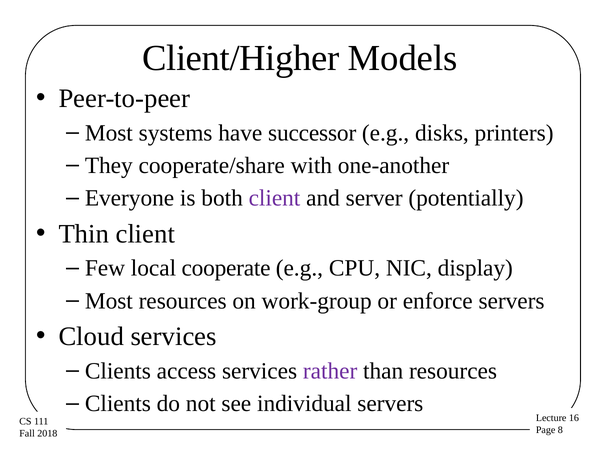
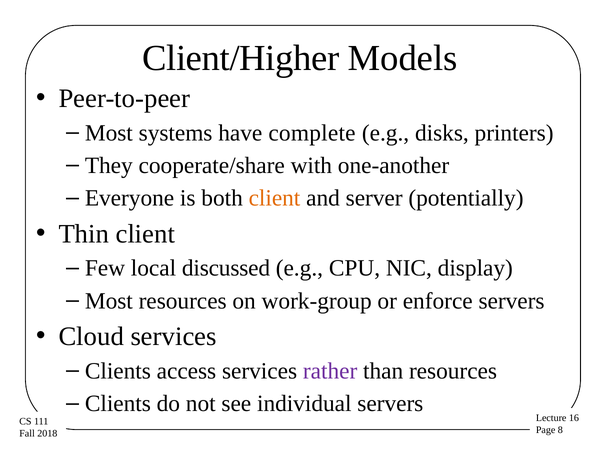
successor: successor -> complete (312, 133)
client colour: purple -> orange (275, 199)
cooperate: cooperate -> discussed (226, 269)
